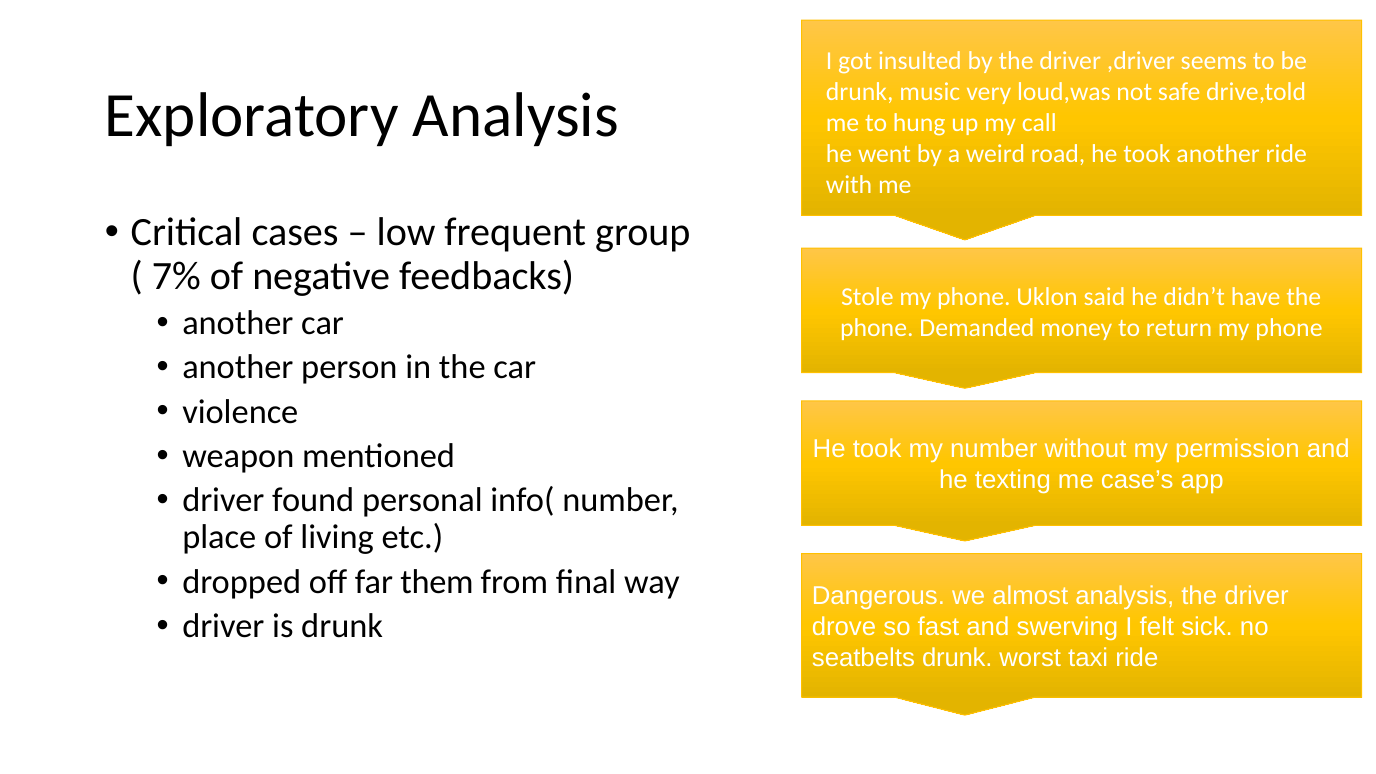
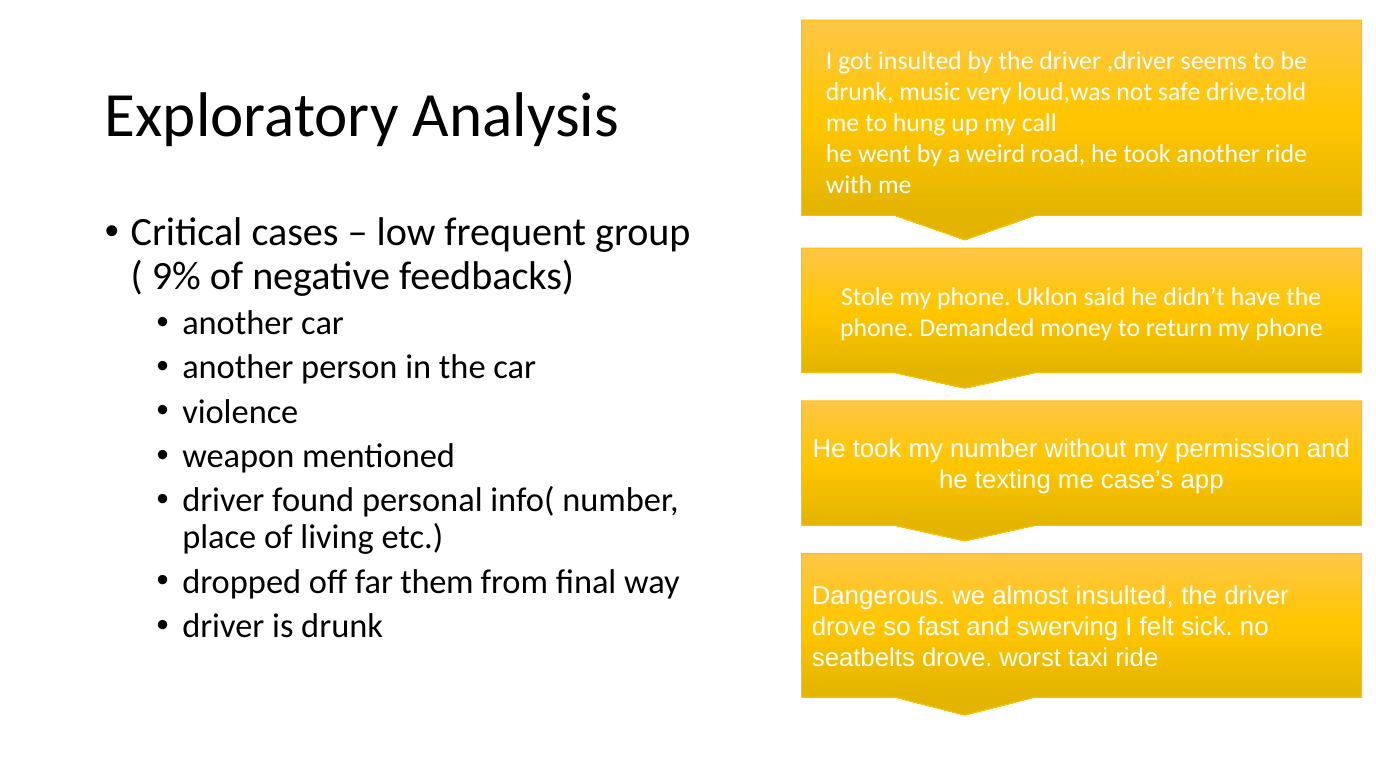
7%: 7% -> 9% (176, 276)
almost analysis: analysis -> insulted (1125, 596)
seatbelts drunk: drunk -> drove (957, 658)
